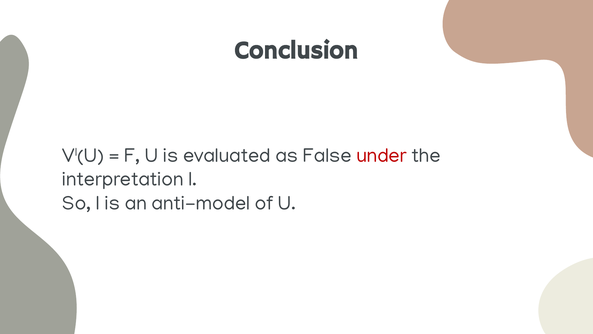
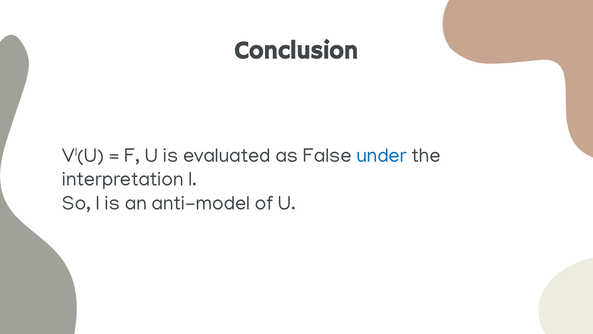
under colour: red -> blue (382, 155)
